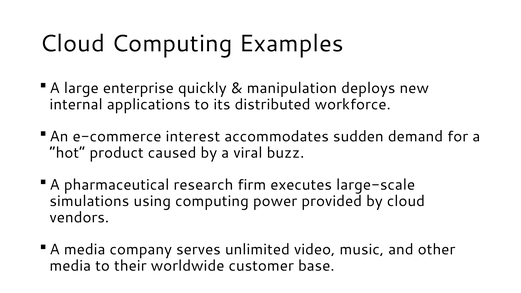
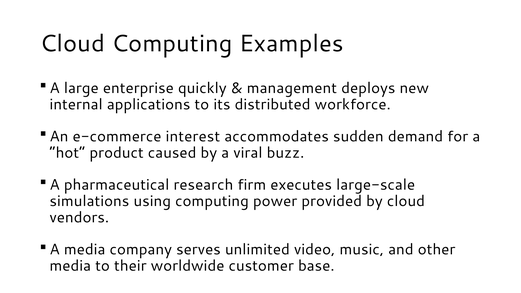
manipulation: manipulation -> management (292, 88)
